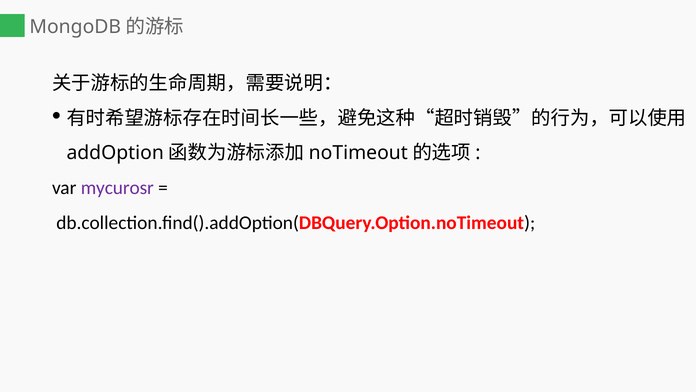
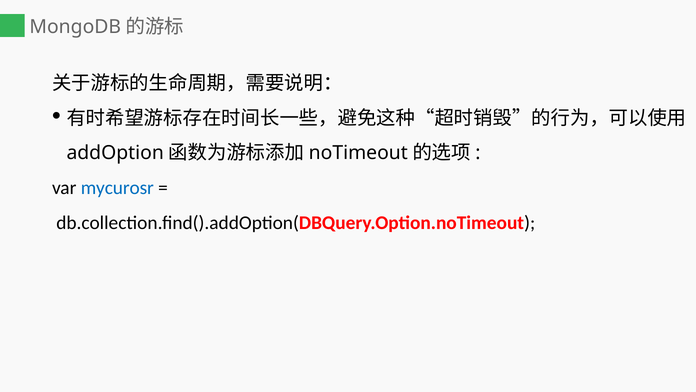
mycurosr colour: purple -> blue (117, 188)
